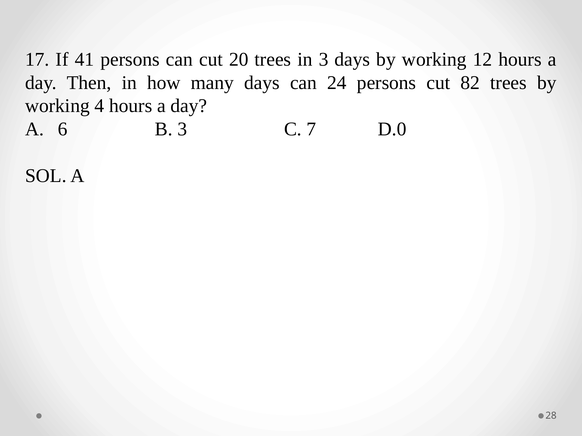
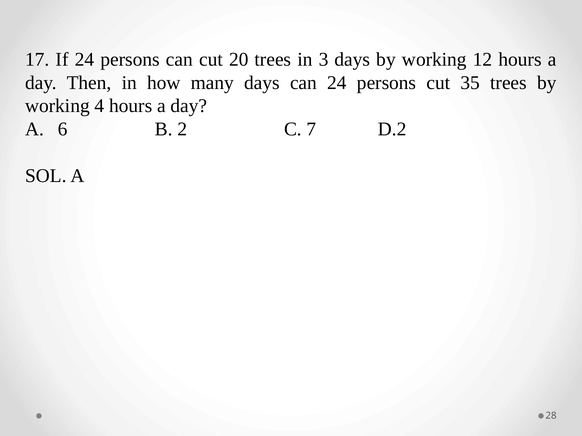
If 41: 41 -> 24 (85, 59)
82: 82 -> 35 (470, 83)
B 3: 3 -> 2 (182, 129)
D.0: D.0 -> D.2 (392, 129)
